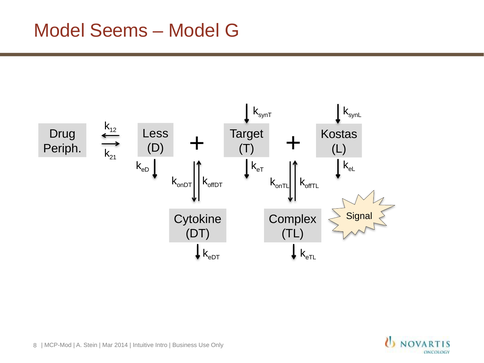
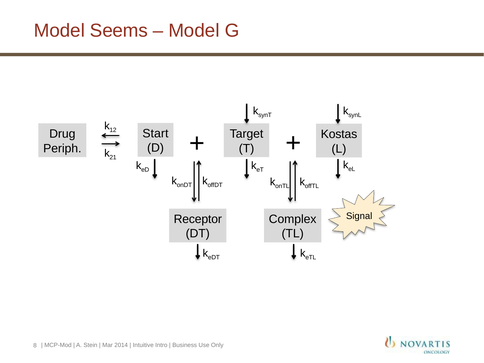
Less: Less -> Start (155, 133)
Cytokine: Cytokine -> Receptor (198, 219)
